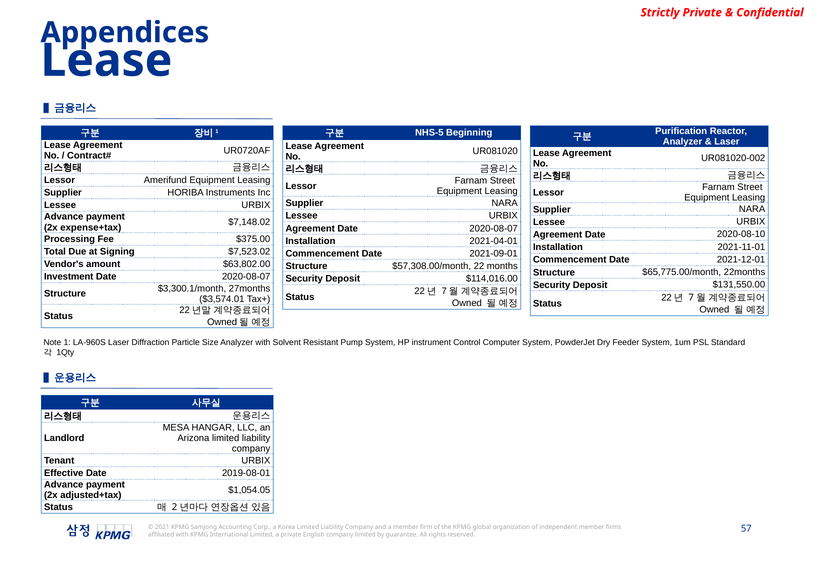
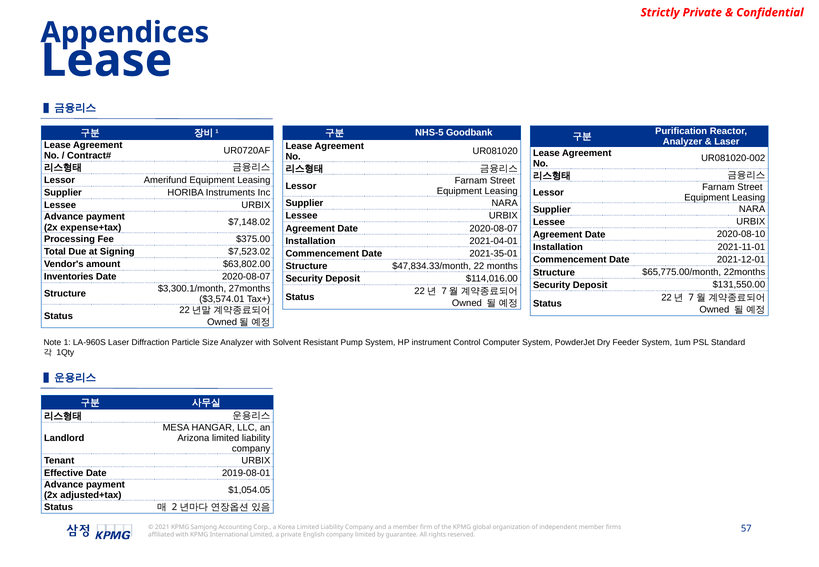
Beginning: Beginning -> Goodbank (469, 133)
2021-09-01: 2021-09-01 -> 2021-35-01 (494, 254)
$57,308.00/month: $57,308.00/month -> $47,834.33/month (432, 266)
Investment: Investment -> Inventories (69, 277)
